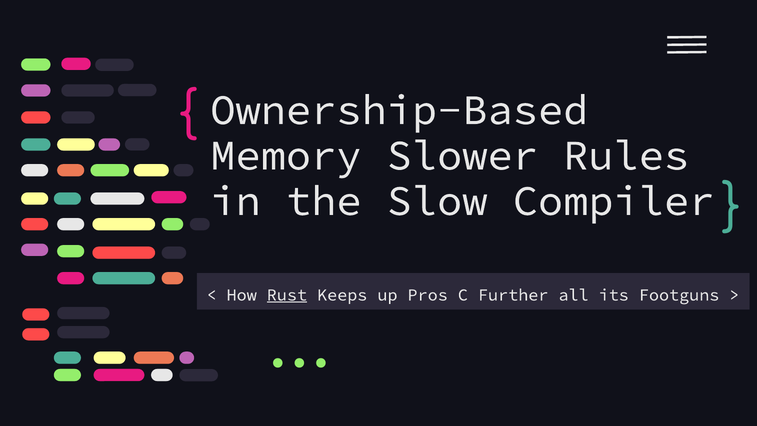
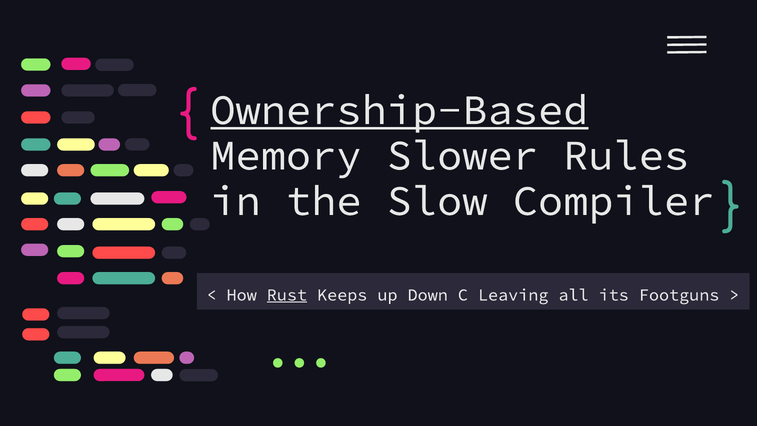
Ownership-Based underline: none -> present (399, 110)
Pros: Pros -> Down (428, 295)
Further: Further -> Leaving (513, 295)
